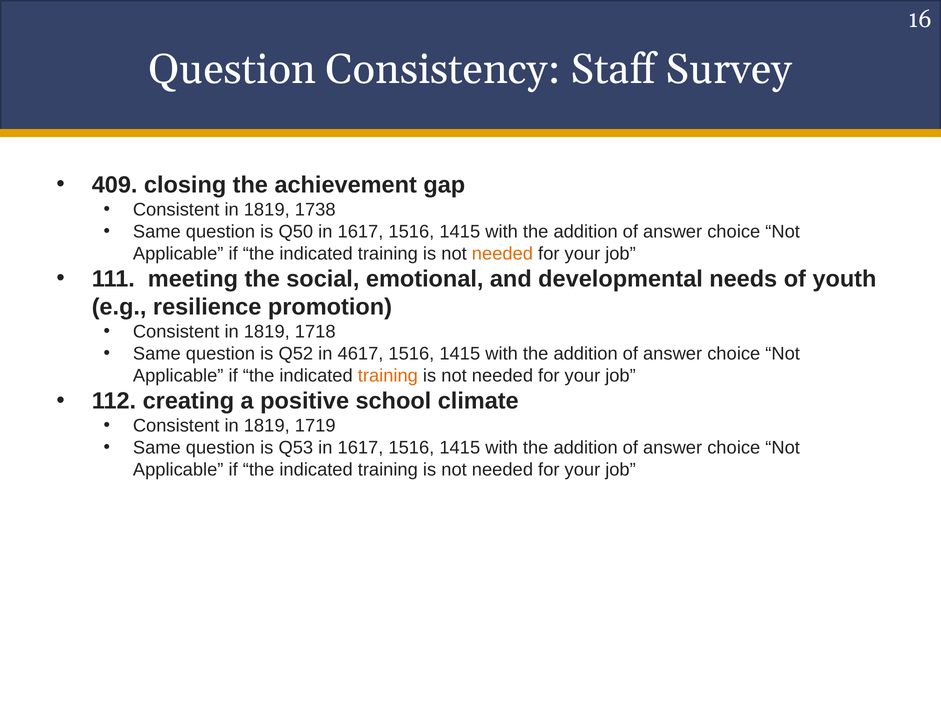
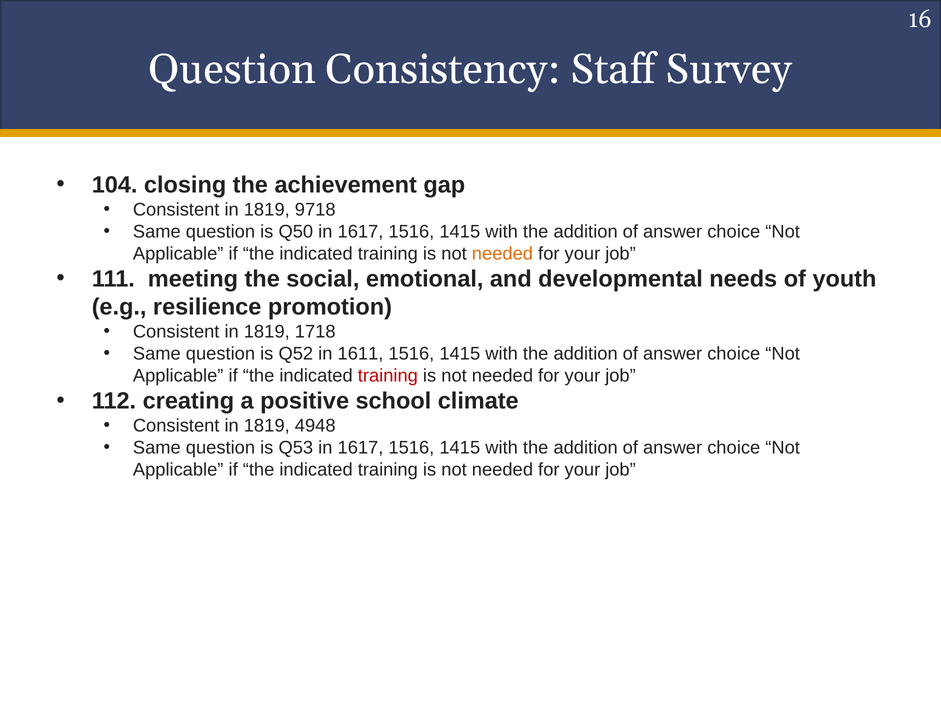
409: 409 -> 104 (115, 185)
1738: 1738 -> 9718 (315, 210)
4617: 4617 -> 1611 (360, 354)
training colour: orange -> red (388, 376)
1719: 1719 -> 4948 (315, 426)
